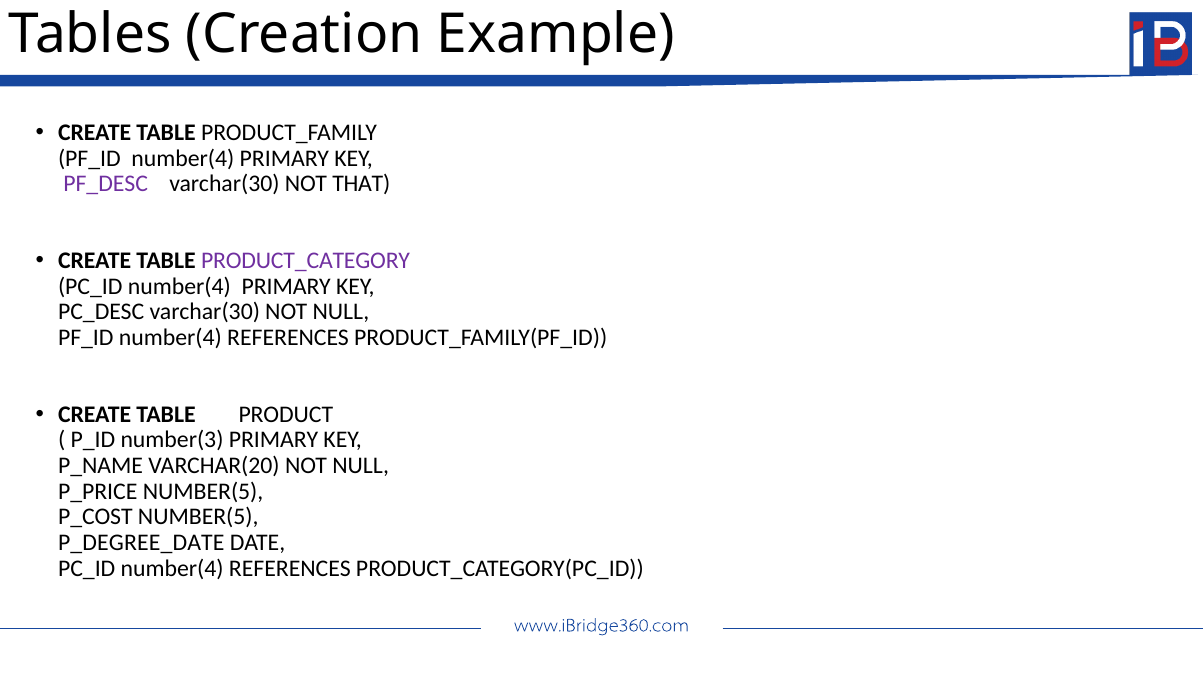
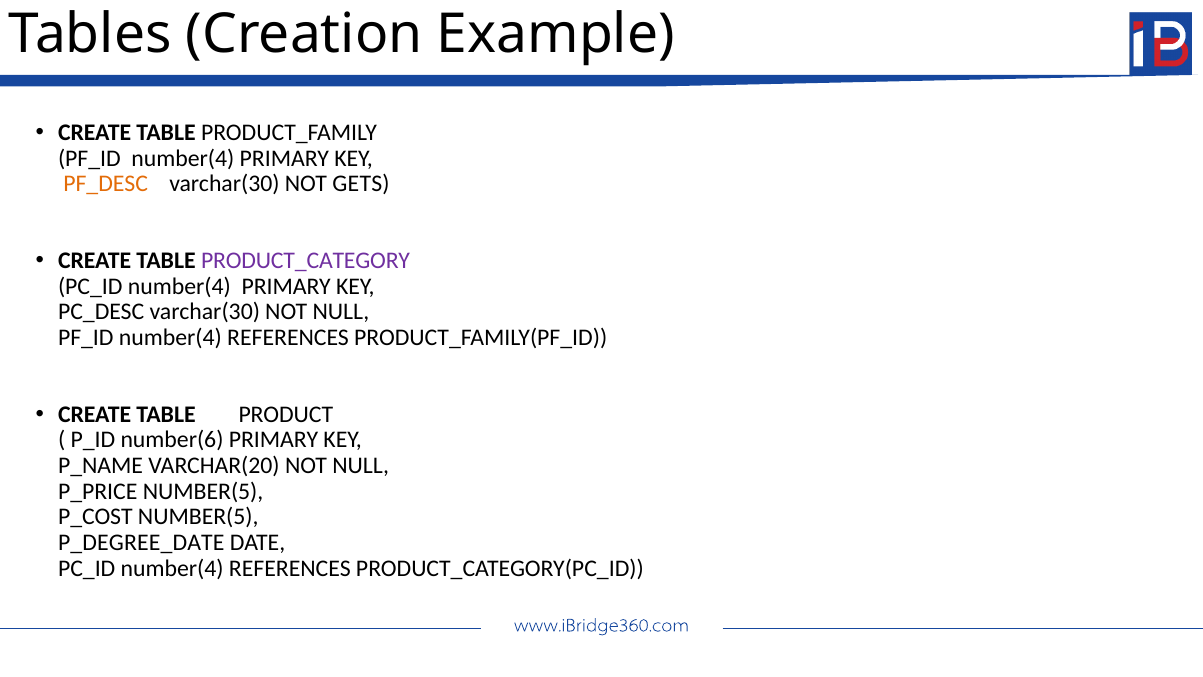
PF_DESC colour: purple -> orange (106, 184)
THAT: THAT -> GETS (361, 184)
number(3: number(3 -> number(6 (172, 440)
